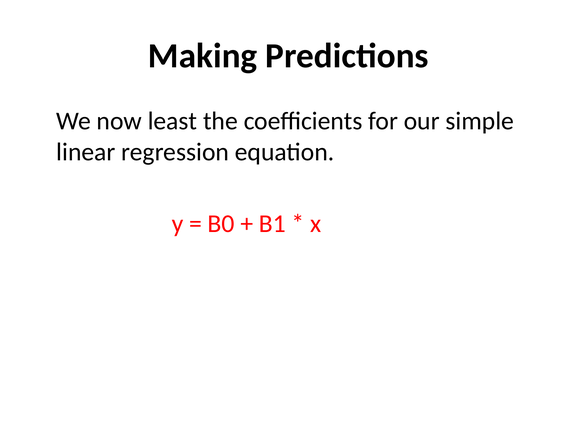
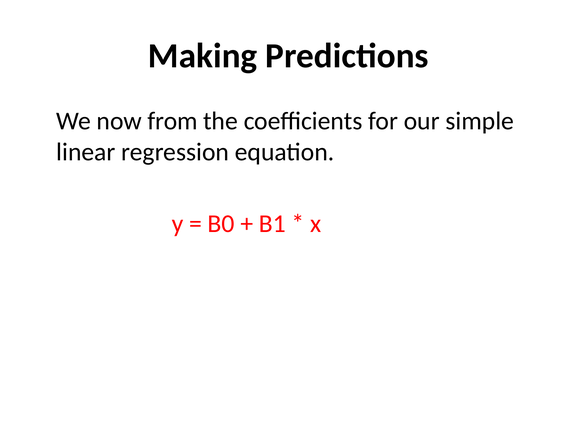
least: least -> from (173, 121)
